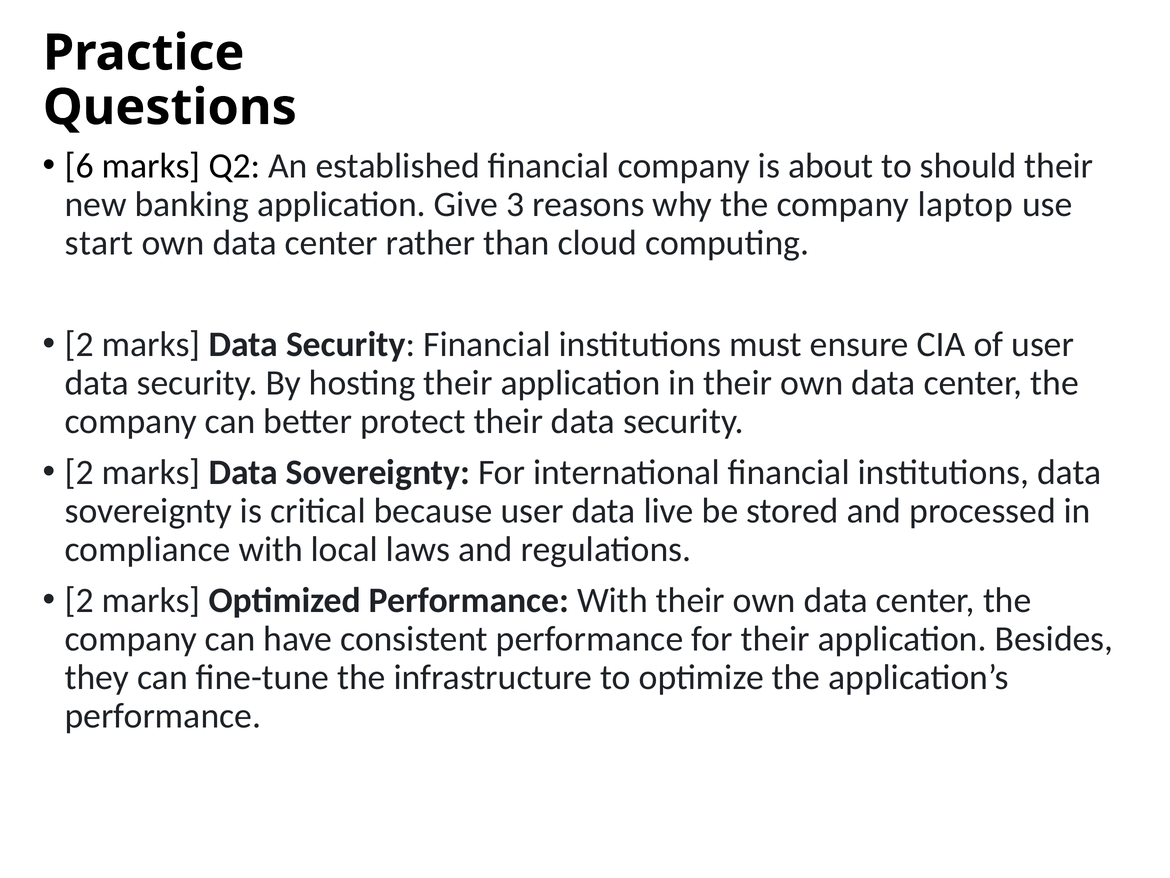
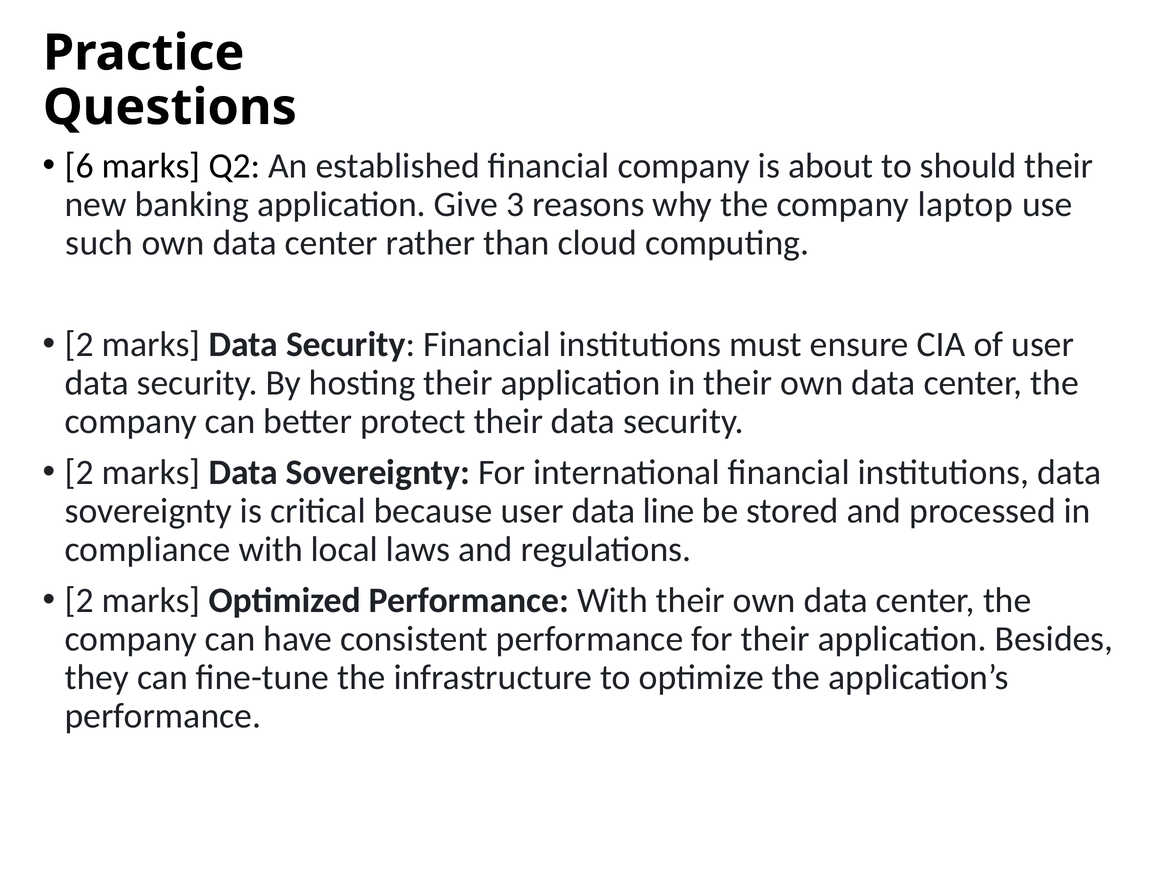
start: start -> such (99, 243)
live: live -> line (669, 511)
